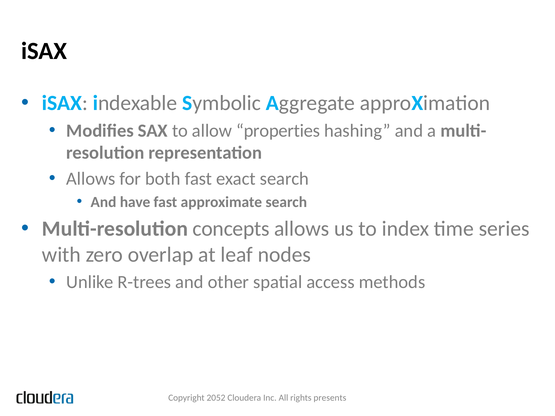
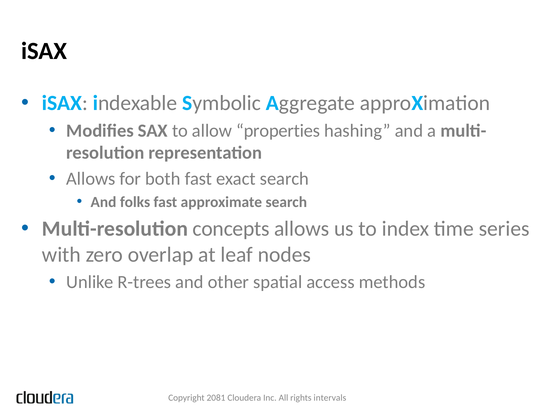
have: have -> folks (135, 202)
2052: 2052 -> 2081 (216, 398)
presents: presents -> intervals (330, 398)
